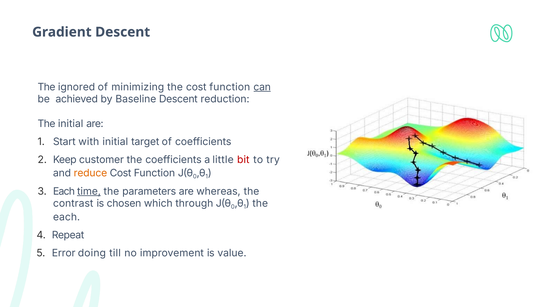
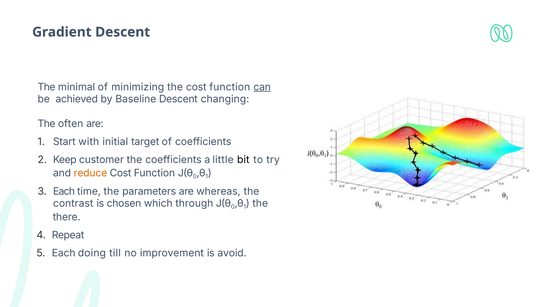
ignored: ignored -> minimal (77, 87)
reduction: reduction -> changing (225, 99)
The initial: initial -> often (71, 124)
bit colour: red -> black (243, 160)
time underline: present -> none (89, 191)
each: each -> there (67, 217)
Error: Error -> Each (64, 253)
value: value -> avoid (232, 253)
